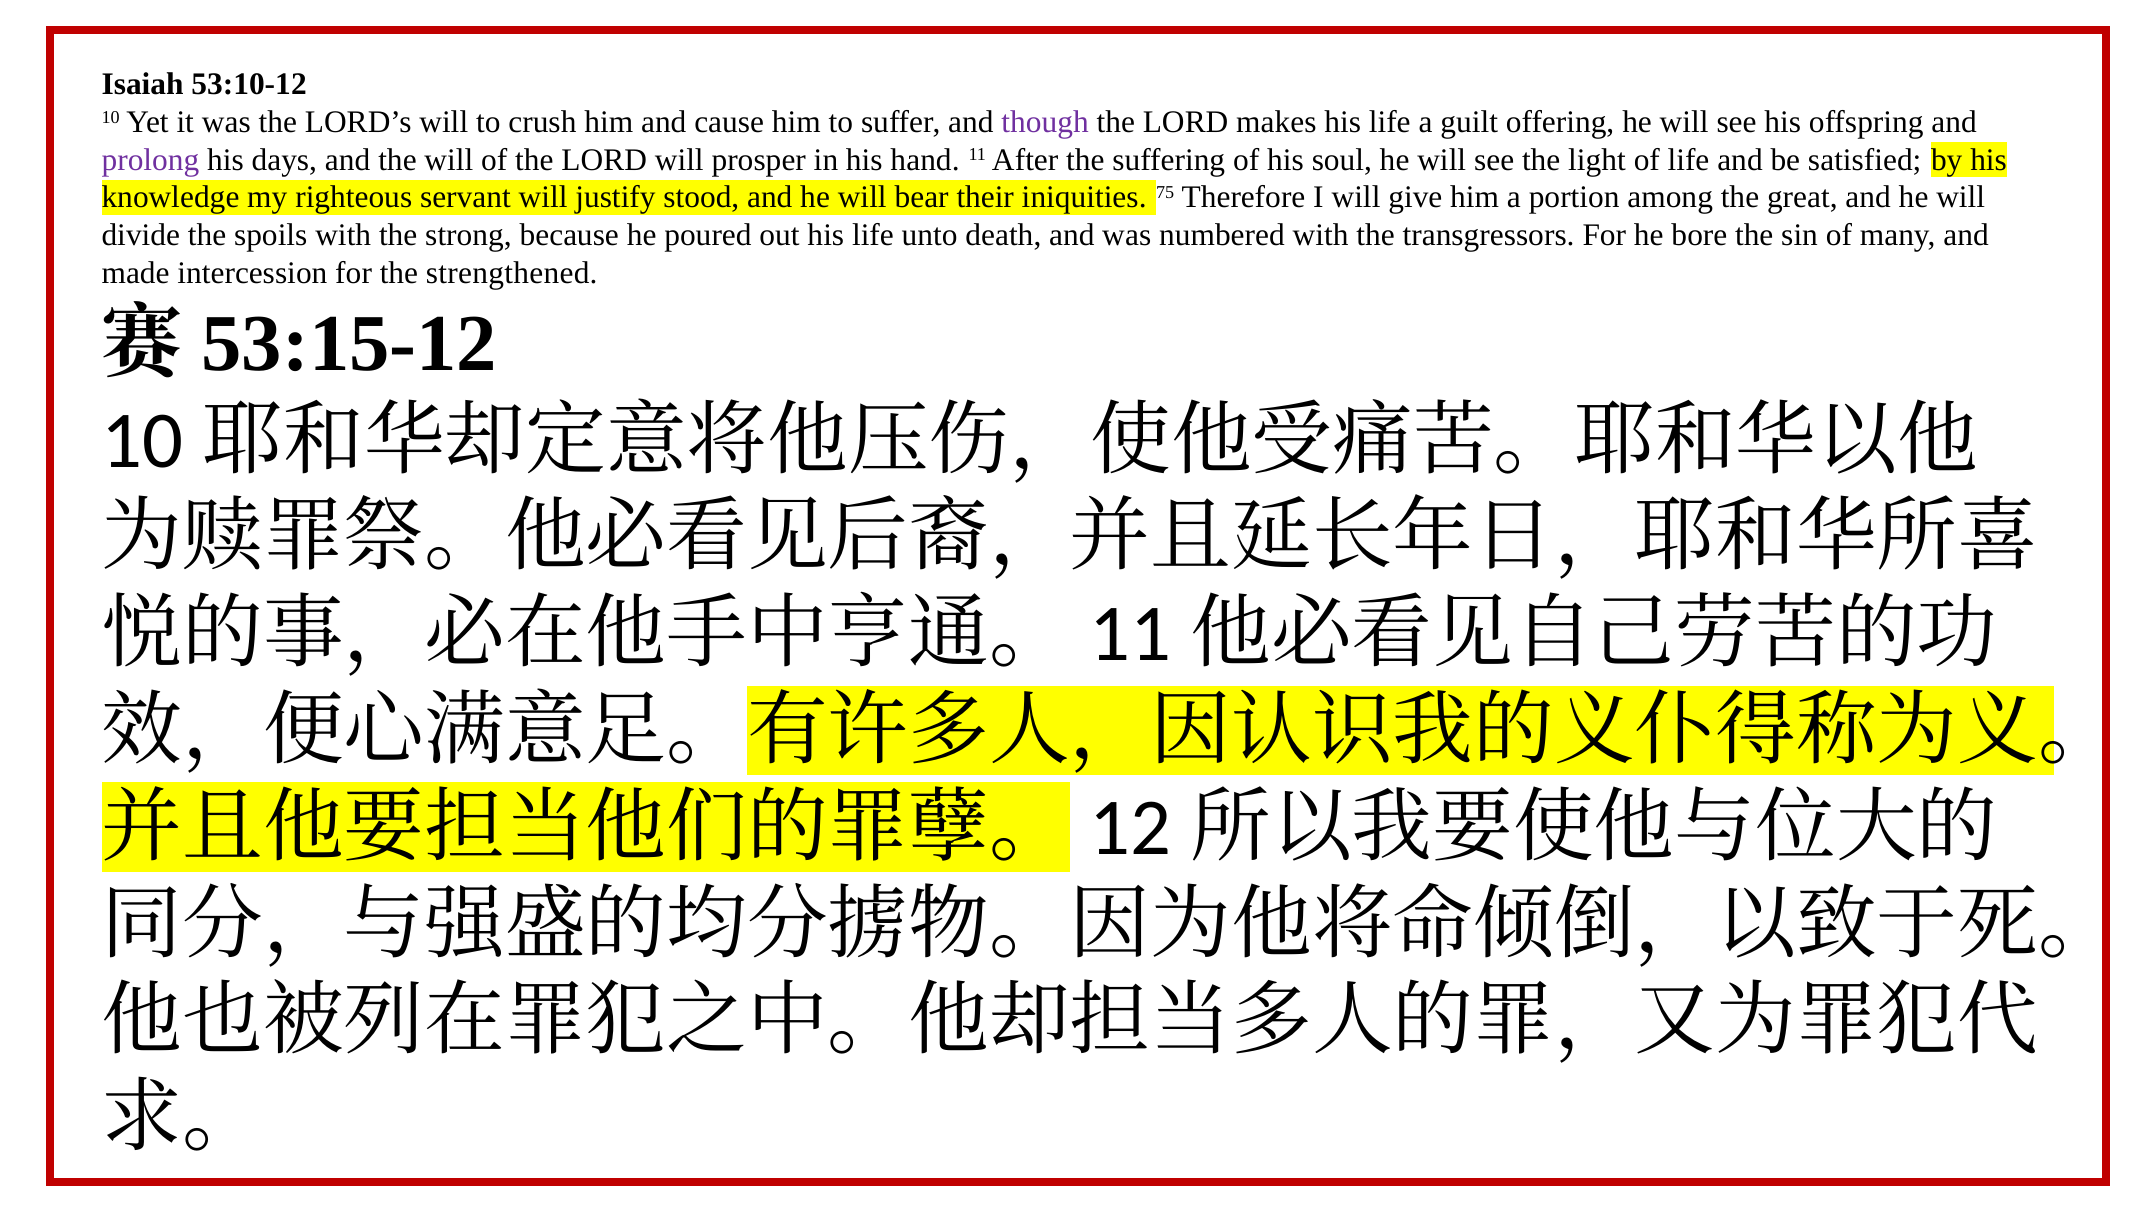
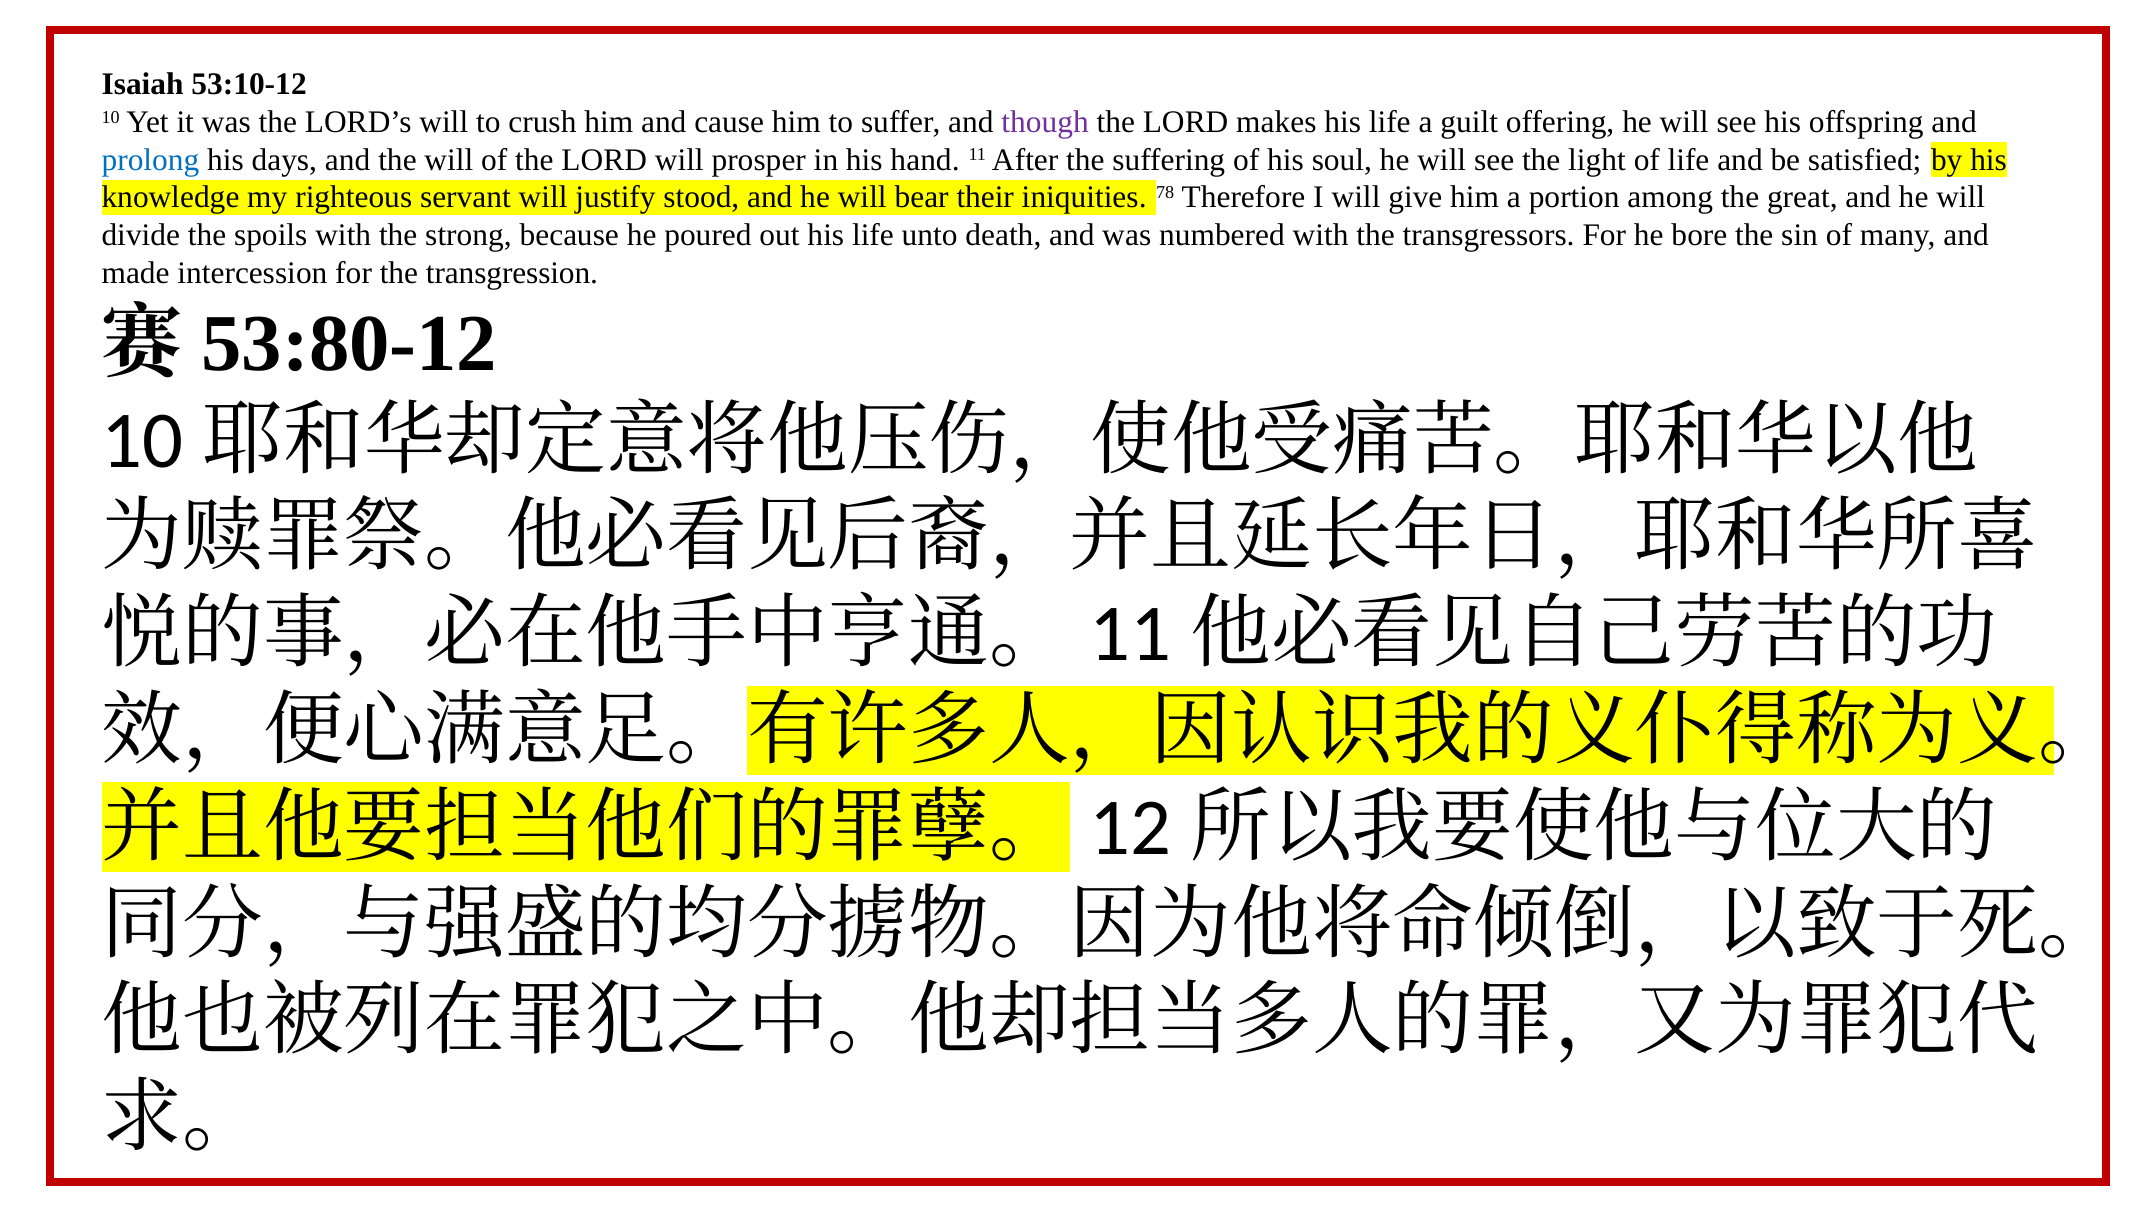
prolong colour: purple -> blue (150, 160)
75: 75 -> 78 (1165, 193)
strengthened: strengthened -> transgression (512, 273)
53:15-12: 53:15-12 -> 53:80-12 (349, 344)
